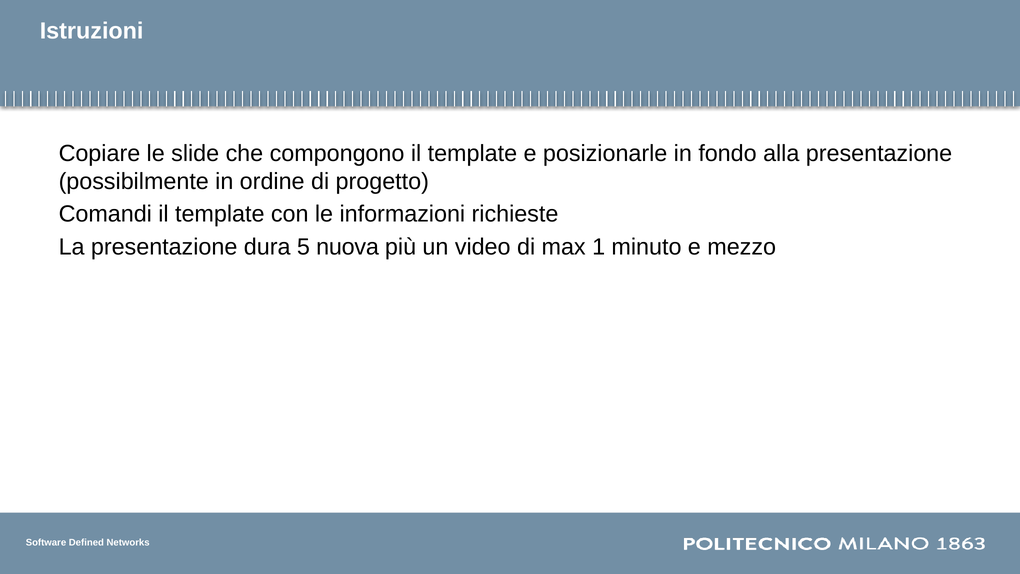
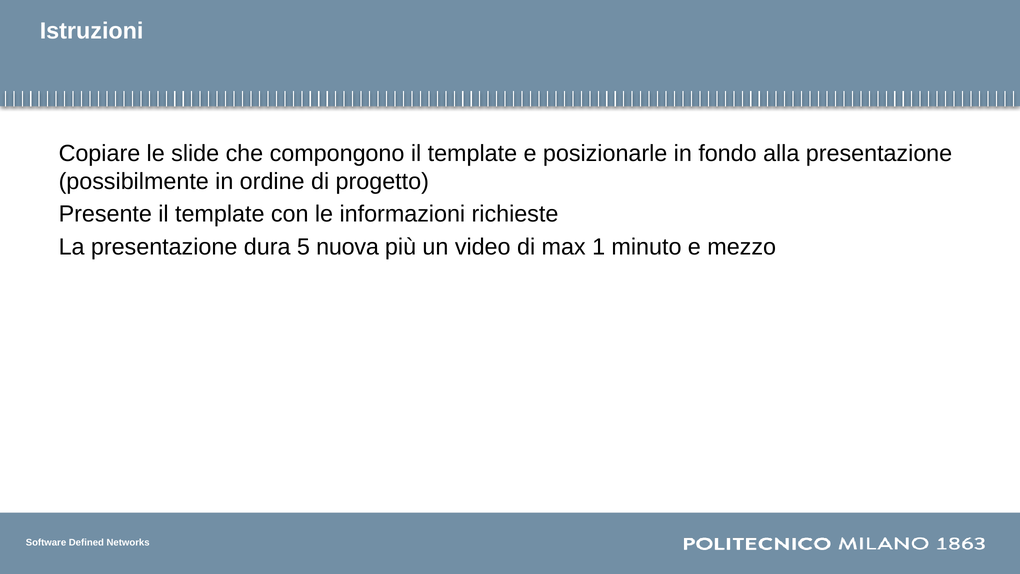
Comandi: Comandi -> Presente (105, 214)
